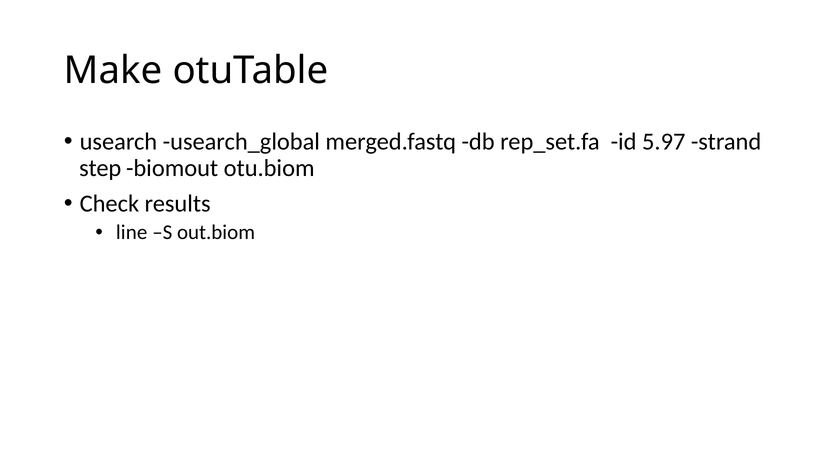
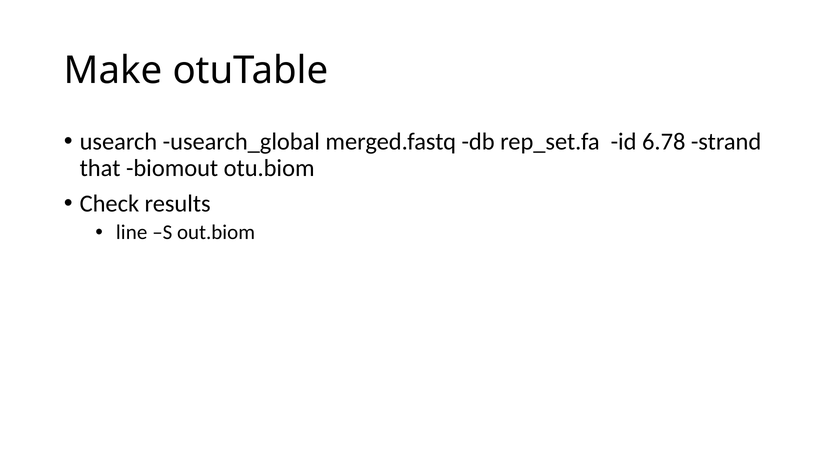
5.97: 5.97 -> 6.78 (664, 142)
step: step -> that (100, 168)
